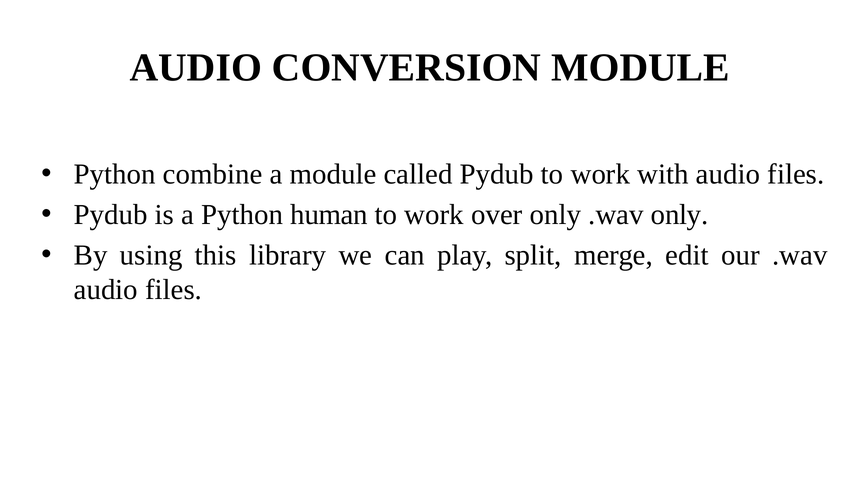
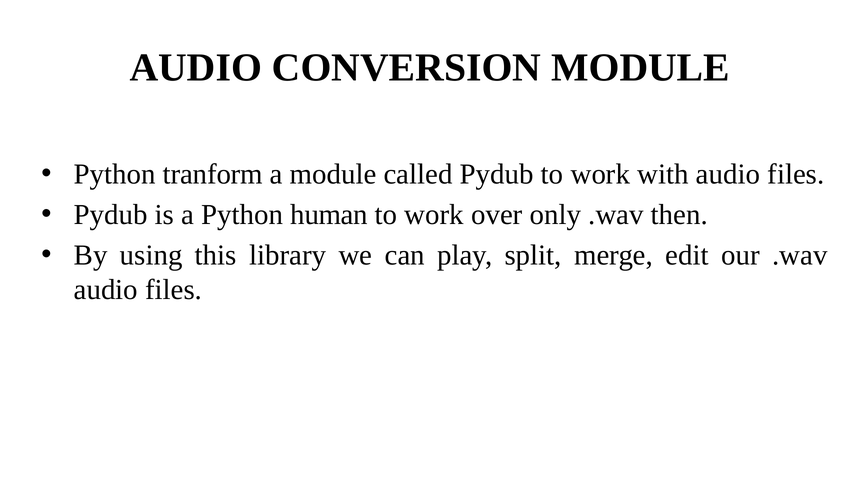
combine: combine -> tranform (213, 174)
.wav only: only -> then (679, 214)
